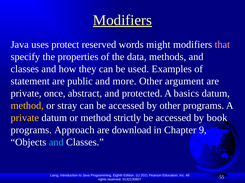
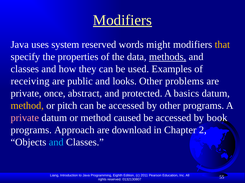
protect: protect -> system (65, 45)
that colour: pink -> yellow (222, 45)
methods underline: none -> present (168, 57)
statement: statement -> receiving (30, 82)
more: more -> looks (125, 82)
argument: argument -> problems (184, 82)
stray: stray -> pitch (67, 106)
private colour: yellow -> pink (25, 118)
strictly: strictly -> caused (127, 118)
9: 9 -> 2 (203, 131)
